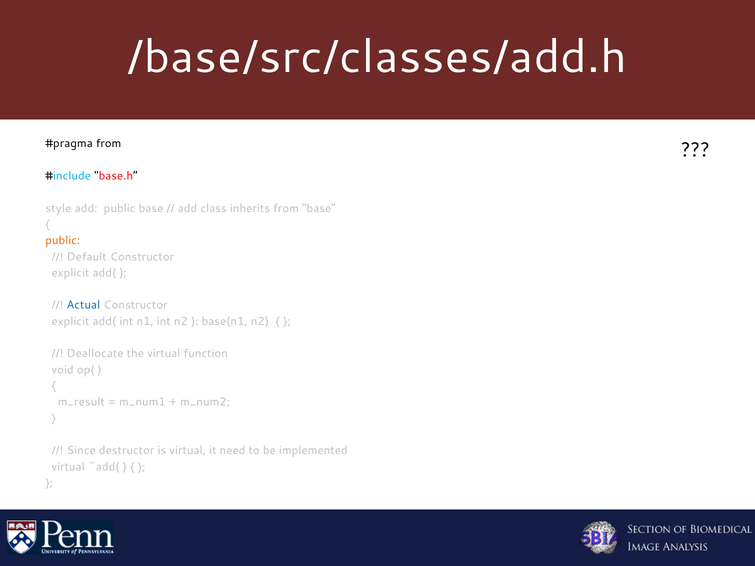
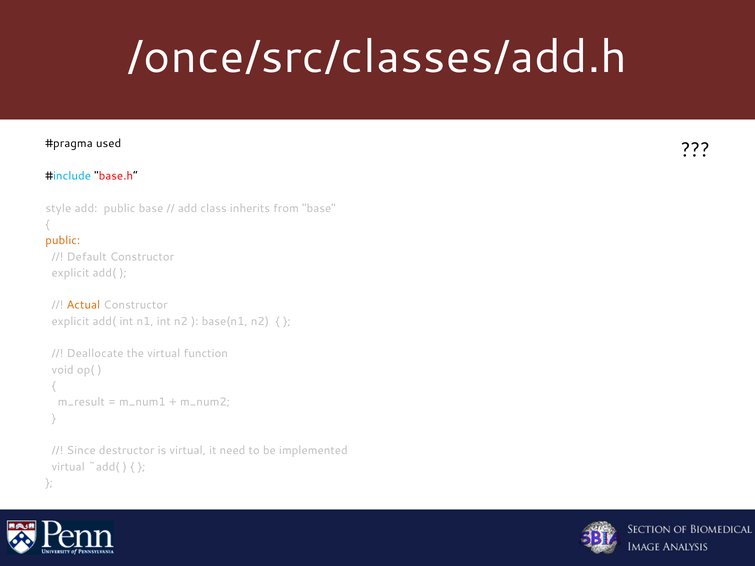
/base/src/classes/add.h: /base/src/classes/add.h -> /once/src/classes/add.h (377, 57)
from: from -> used (109, 144)
Actual colour: blue -> orange (83, 305)
